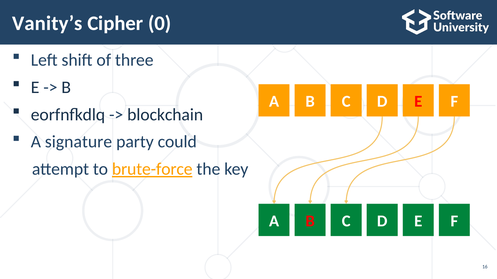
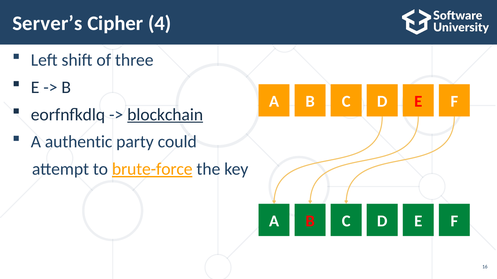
Vanity’s: Vanity’s -> Server’s (47, 24)
0: 0 -> 4 (160, 24)
blockchain underline: none -> present (165, 115)
signature: signature -> authentic (79, 142)
